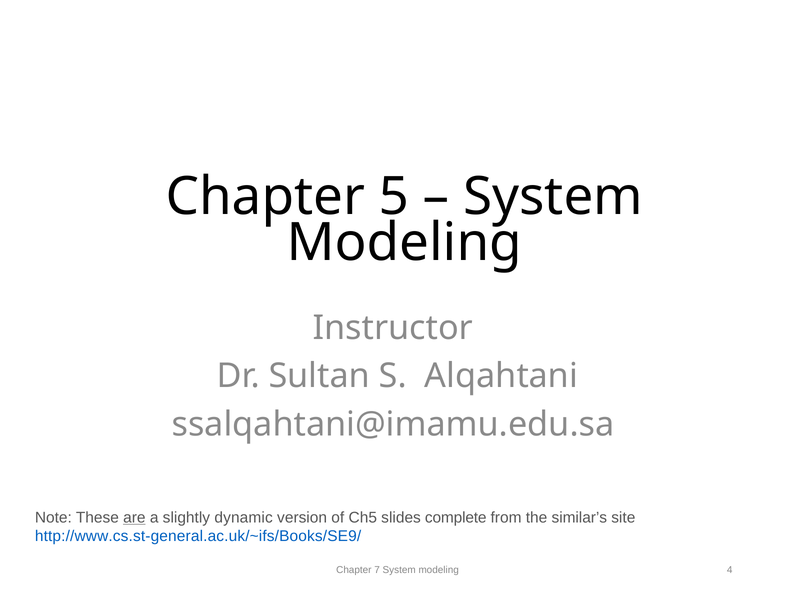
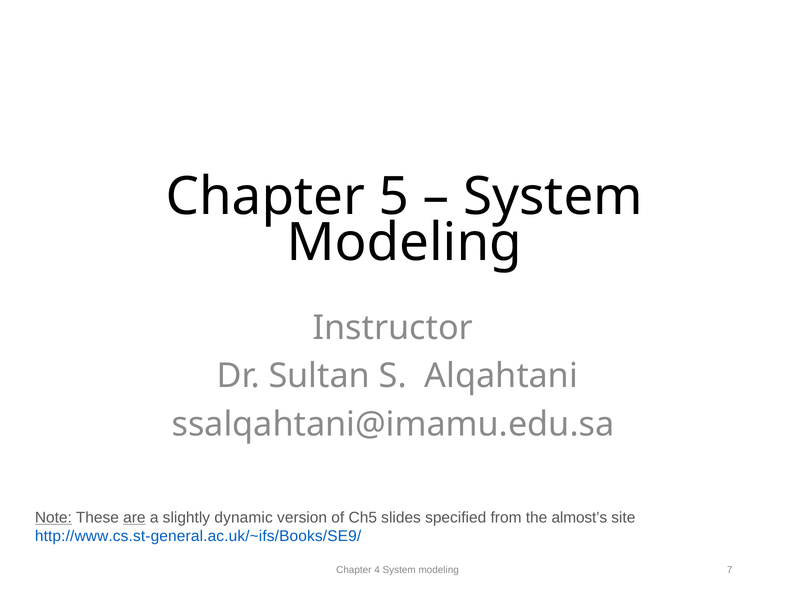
Note underline: none -> present (53, 517)
complete: complete -> specified (456, 517)
similar’s: similar’s -> almost’s (579, 517)
7: 7 -> 4 (377, 569)
4: 4 -> 7 (730, 569)
